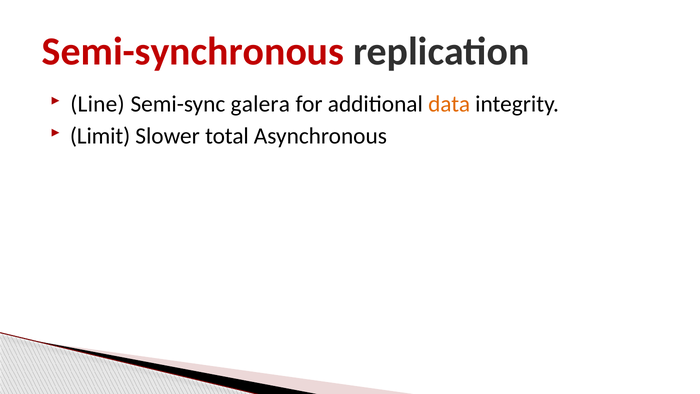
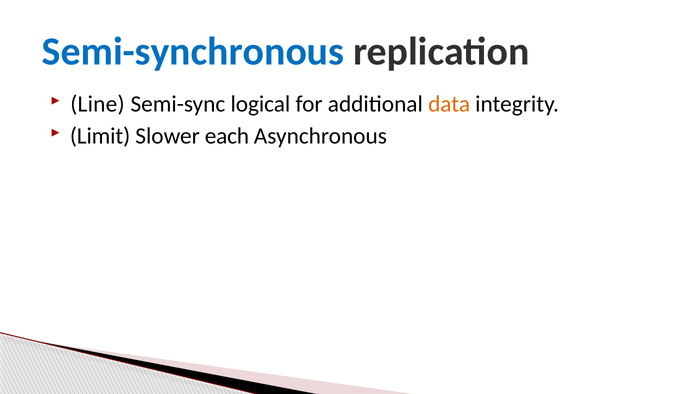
Semi-synchronous colour: red -> blue (193, 51)
galera: galera -> logical (260, 104)
total: total -> each (227, 136)
